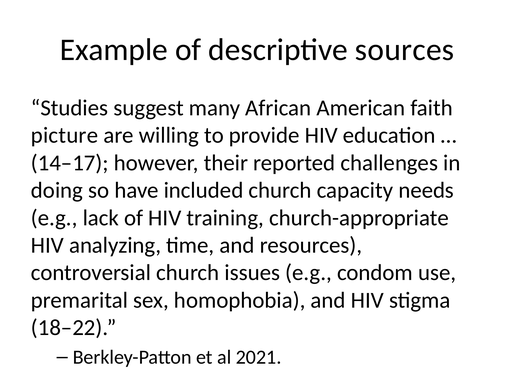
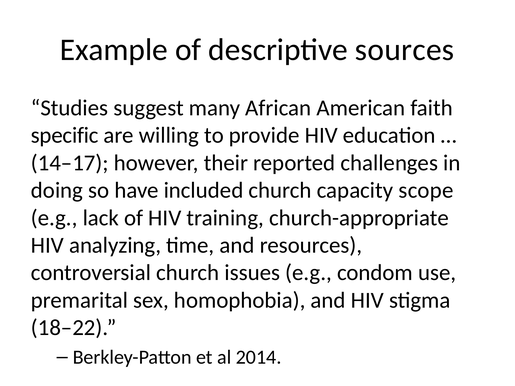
picture: picture -> specific (65, 136)
needs: needs -> scope (426, 190)
2021: 2021 -> 2014 (259, 357)
